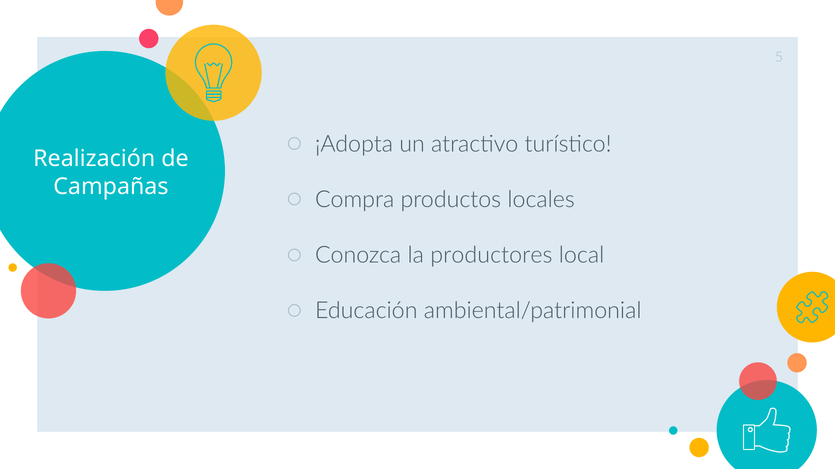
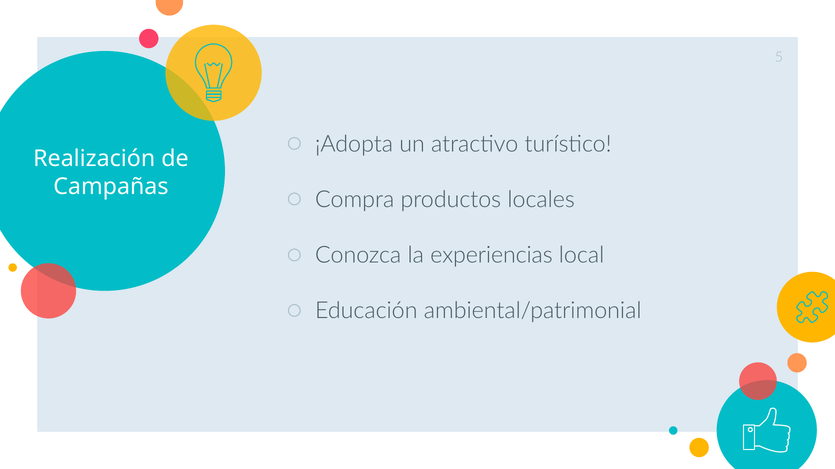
productores: productores -> experiencias (491, 256)
